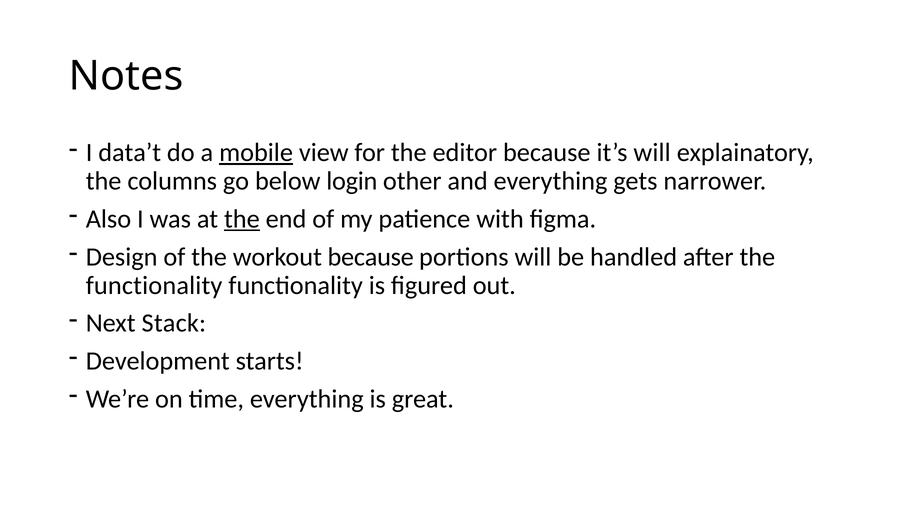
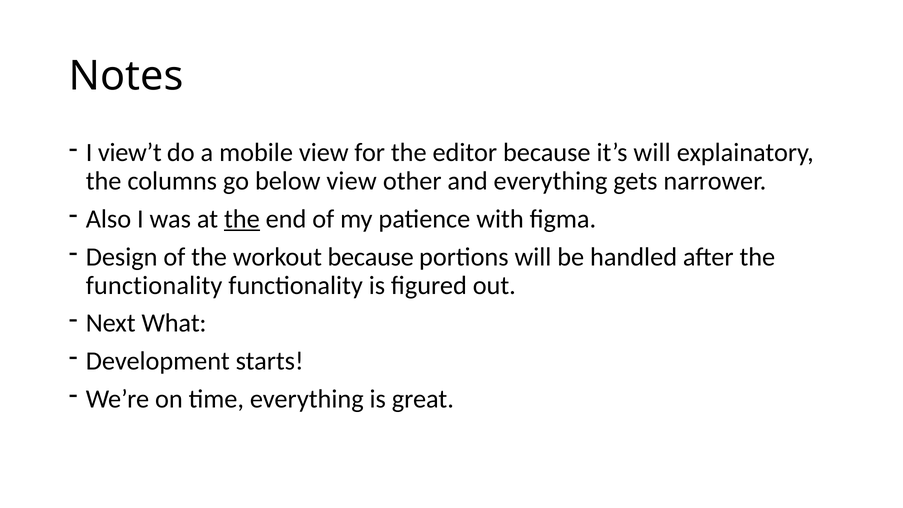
data’t: data’t -> view’t (130, 153)
mobile underline: present -> none (256, 153)
below login: login -> view (352, 181)
Stack: Stack -> What (174, 323)
